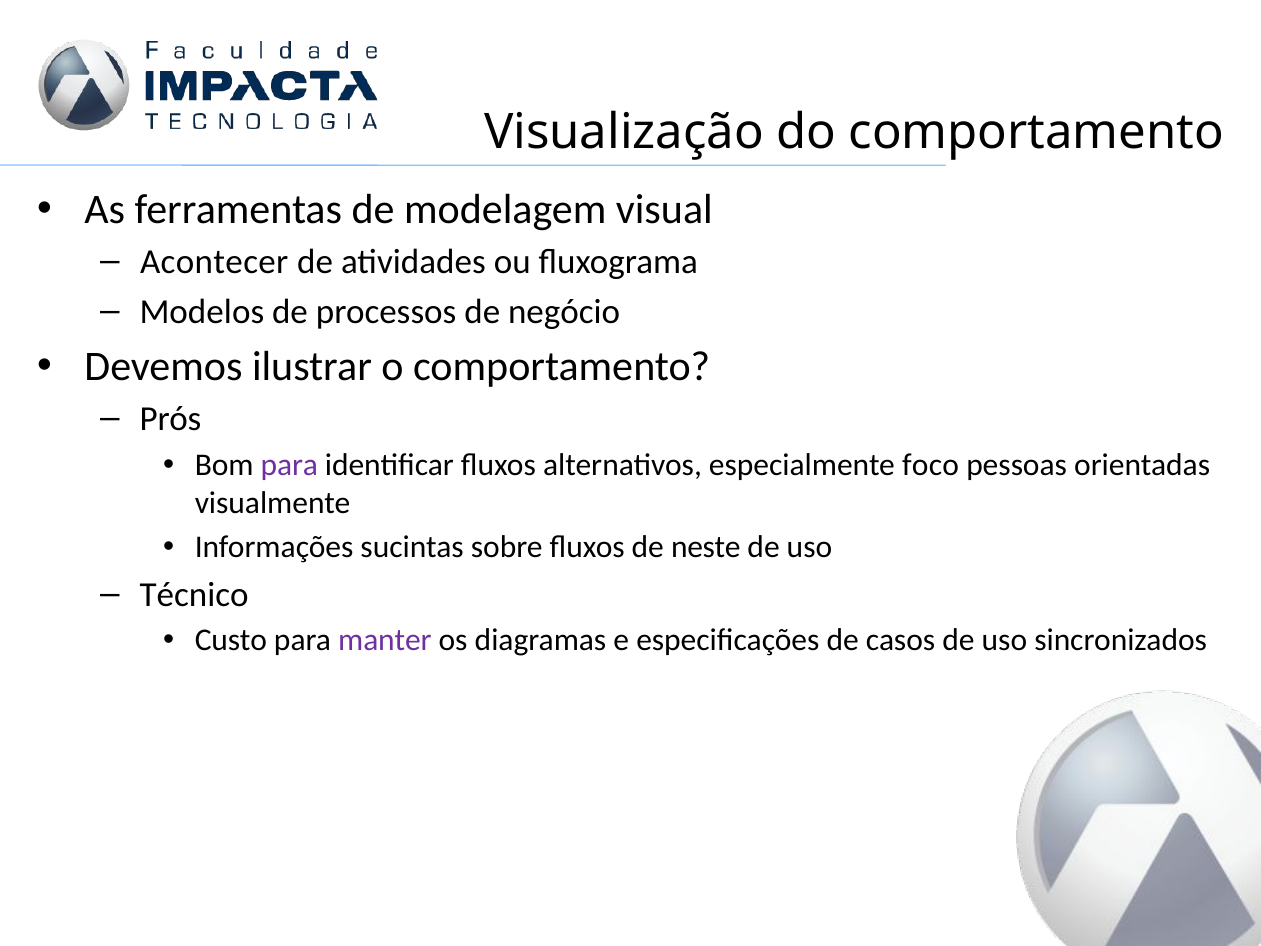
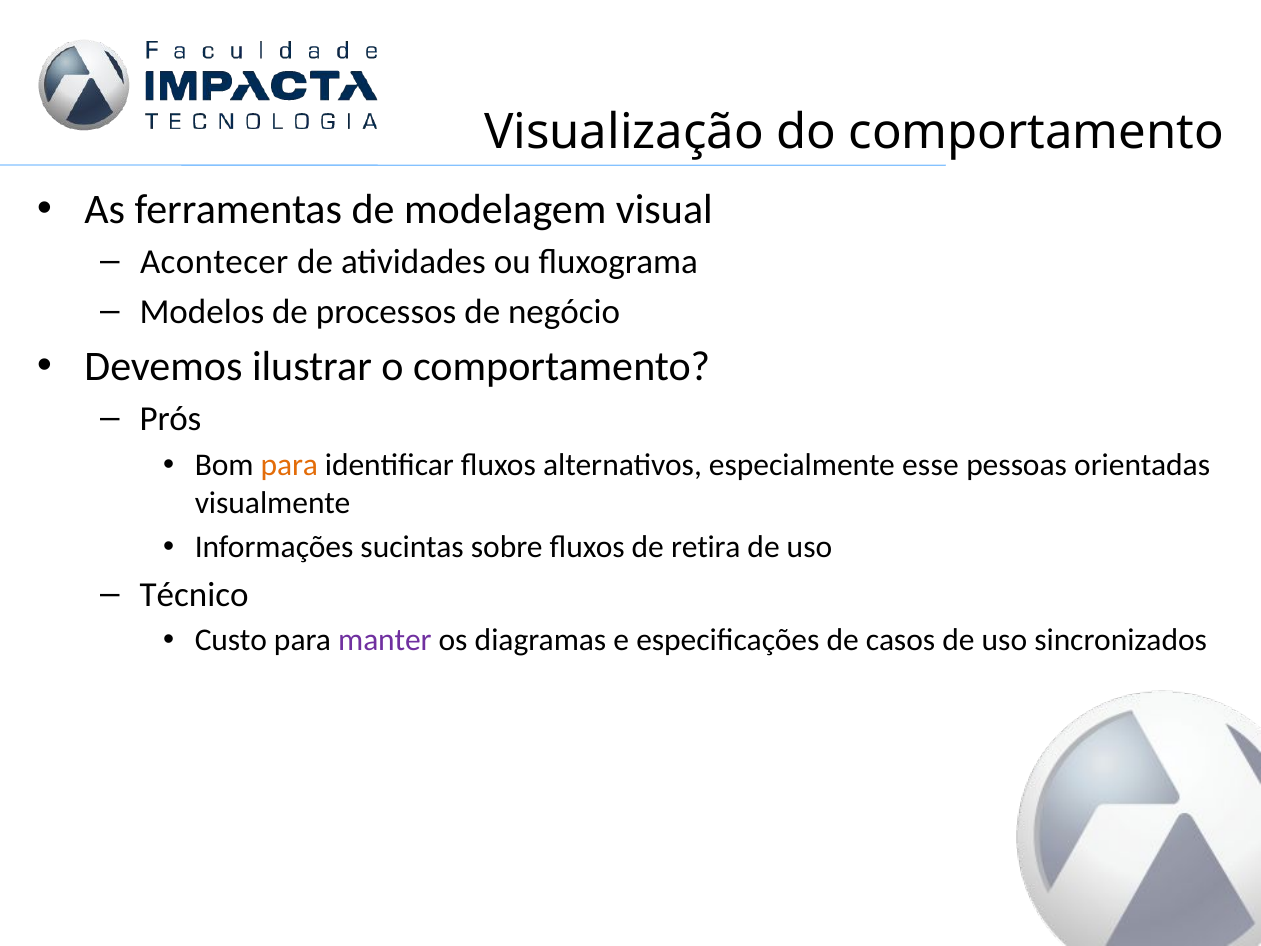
para colour: purple -> orange (289, 465)
foco: foco -> esse (930, 465)
neste: neste -> retira (706, 547)
